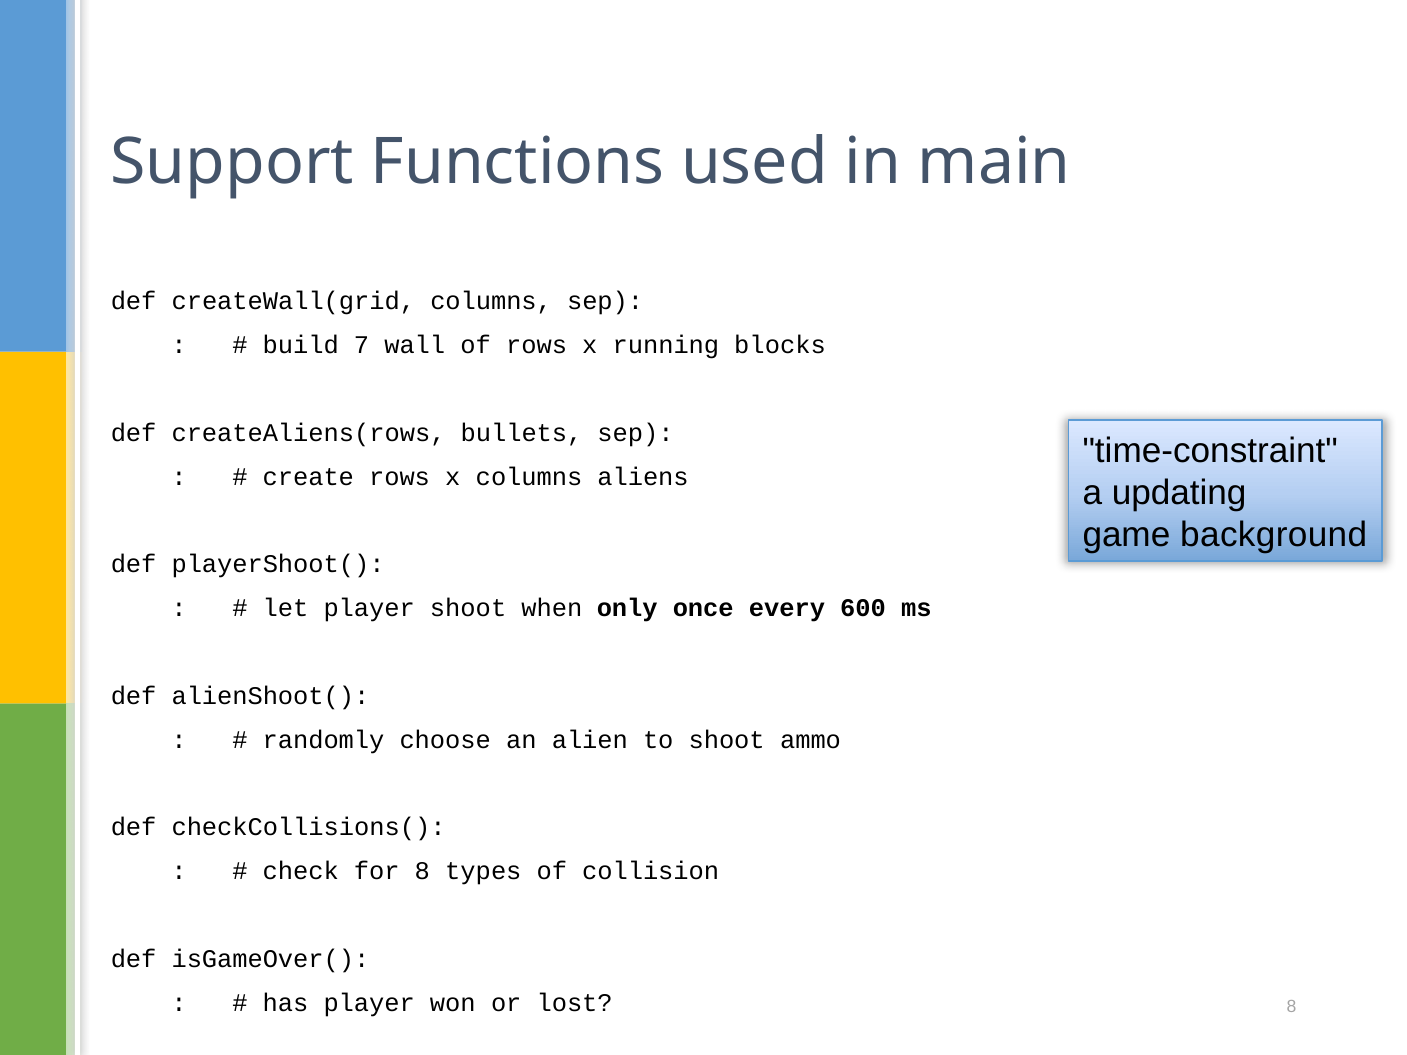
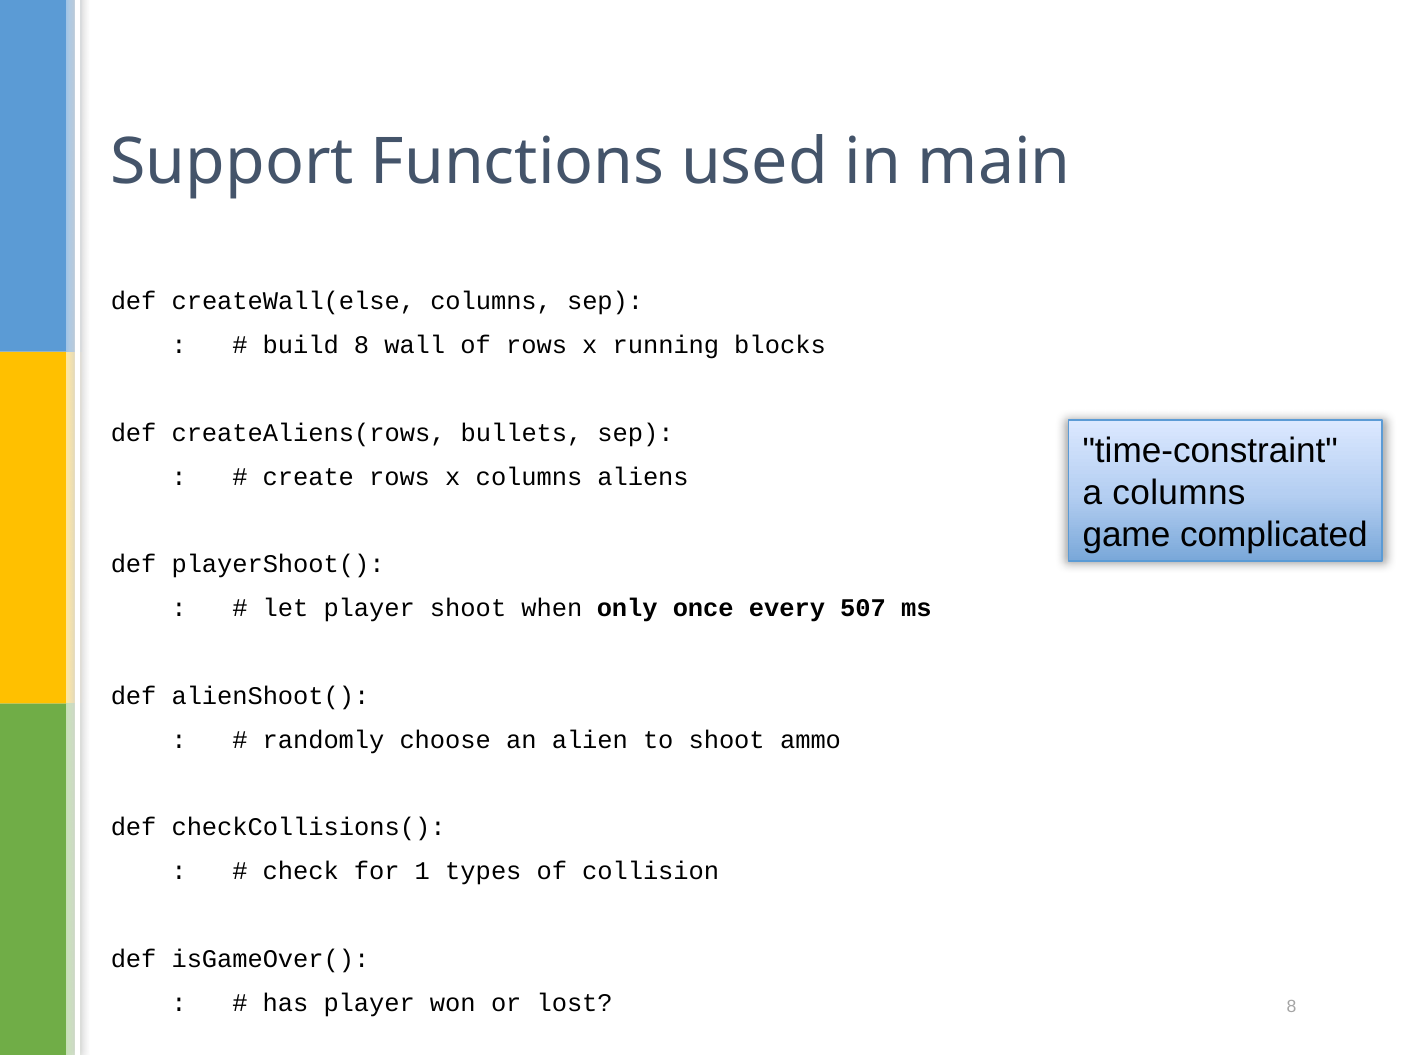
createWall(grid: createWall(grid -> createWall(else (293, 302)
build 7: 7 -> 8 (362, 345)
a updating: updating -> columns (1179, 493)
background: background -> complicated (1274, 535)
600: 600 -> 507 (863, 609)
for 8: 8 -> 1 (422, 872)
